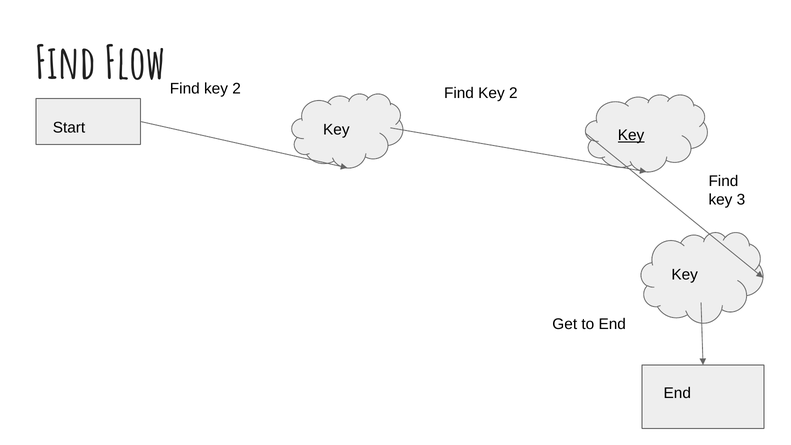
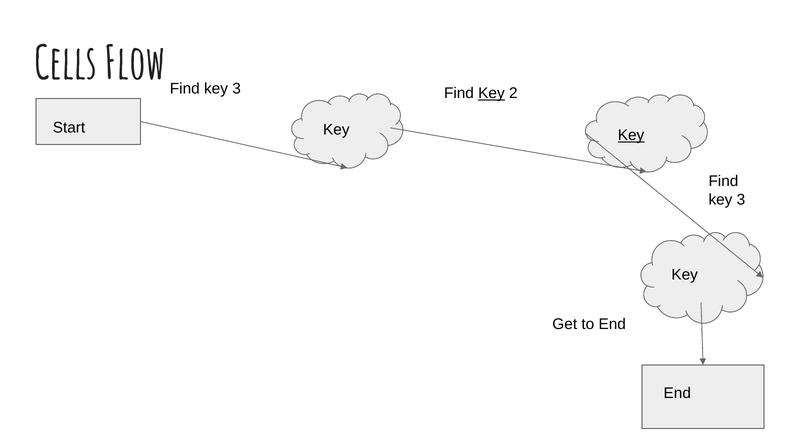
Find: Find -> Cells (66, 64)
2: 2 -> 3 (237, 88)
Key underline: none -> present (491, 93)
